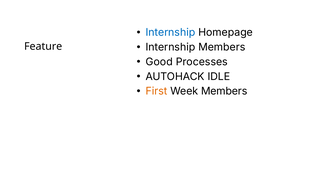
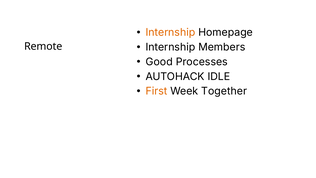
Internship colour: blue -> orange (170, 32)
Feature: Feature -> Remote (43, 46)
Week Members: Members -> Together (224, 91)
